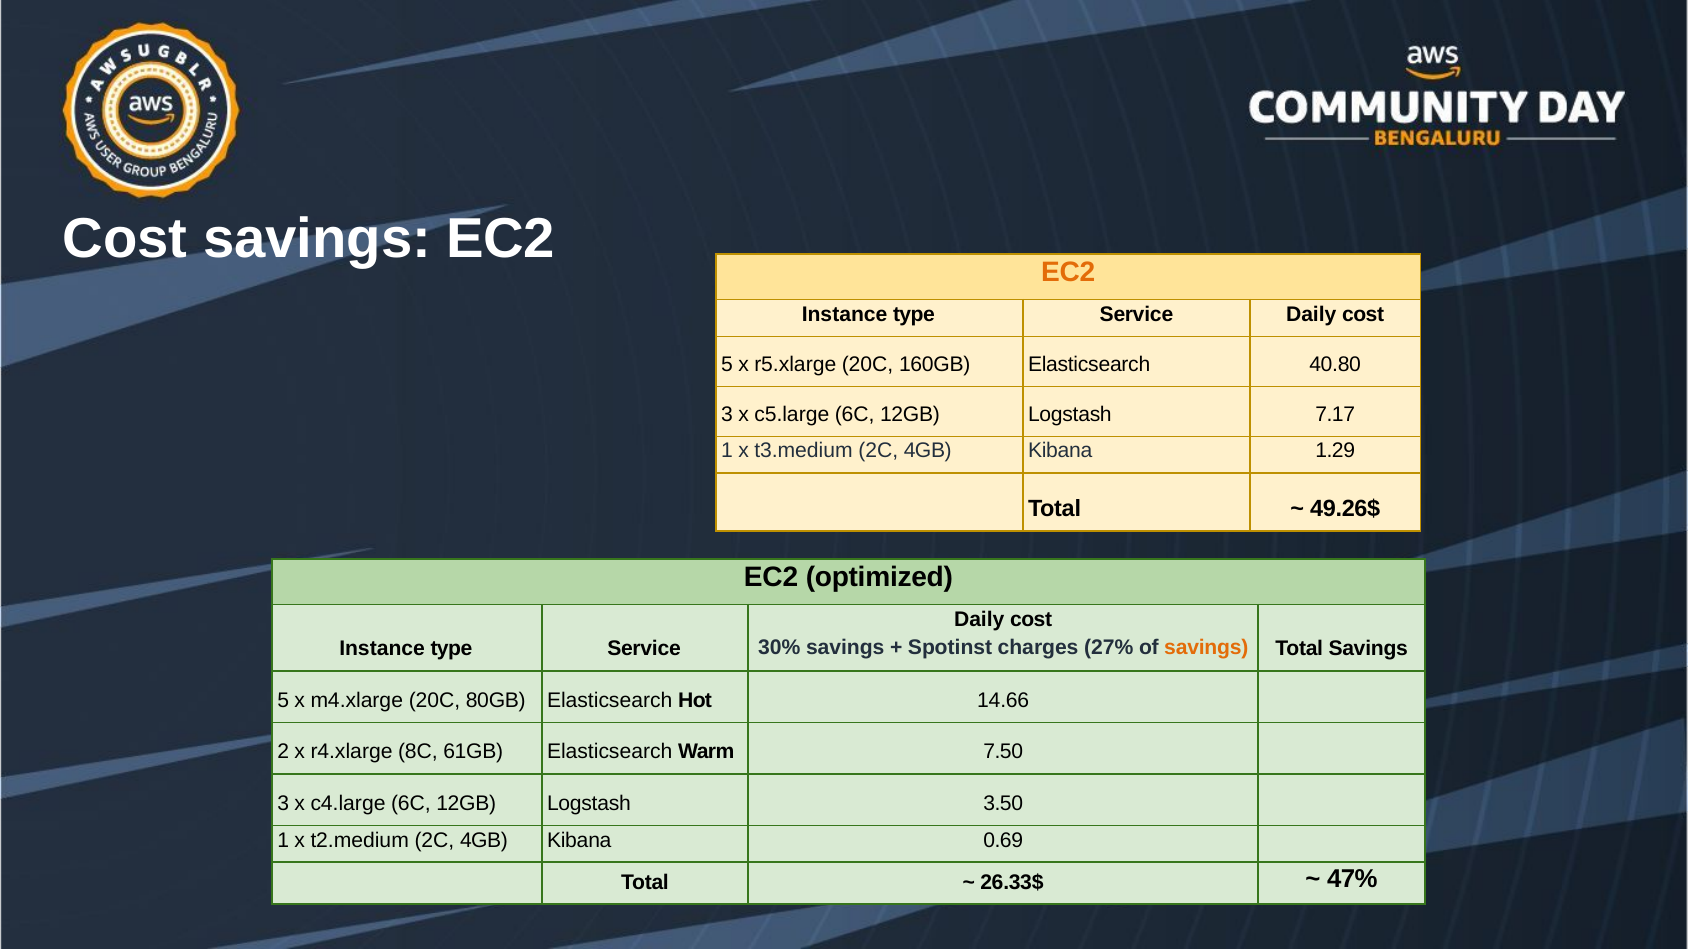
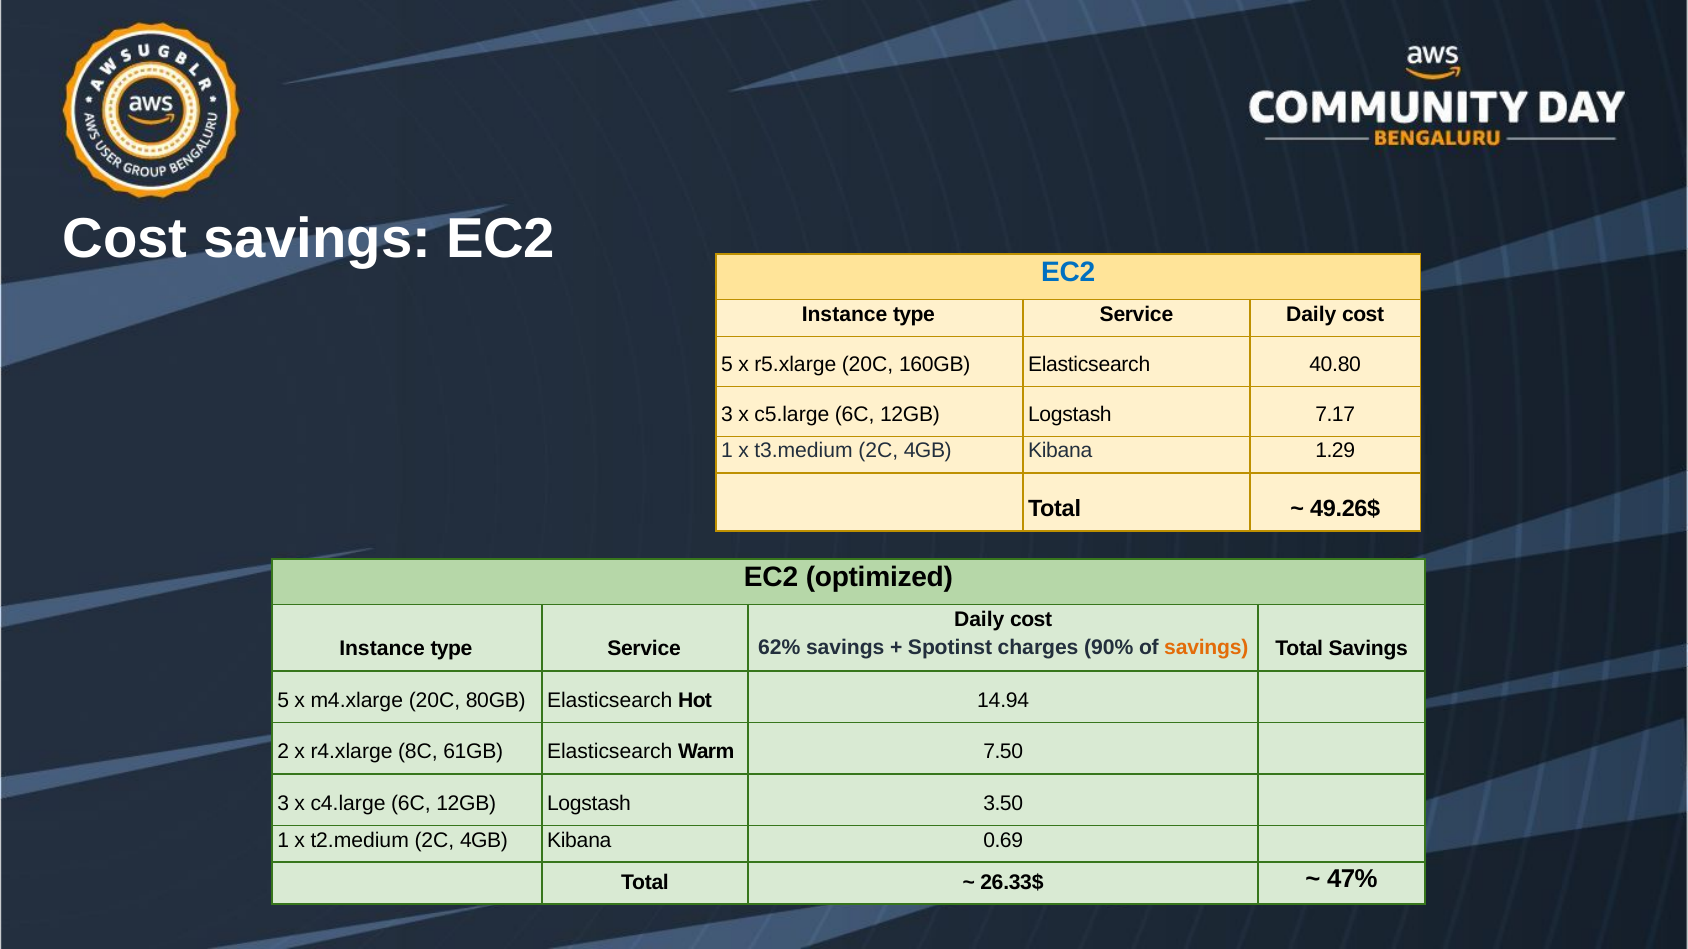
EC2 colour: orange -> blue (1068, 273)
30%: 30% -> 62% (779, 648)
27%: 27% -> 90% (1109, 648)
14.66: 14.66 -> 14.94 (1003, 701)
